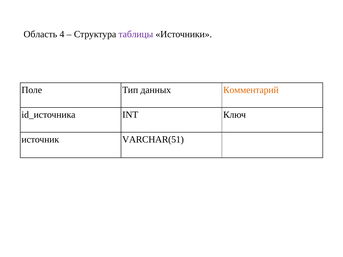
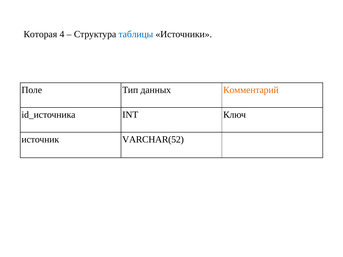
Область: Область -> Которая (40, 34)
таблицы colour: purple -> blue (136, 34)
VARCHAR(51: VARCHAR(51 -> VARCHAR(52 (153, 140)
